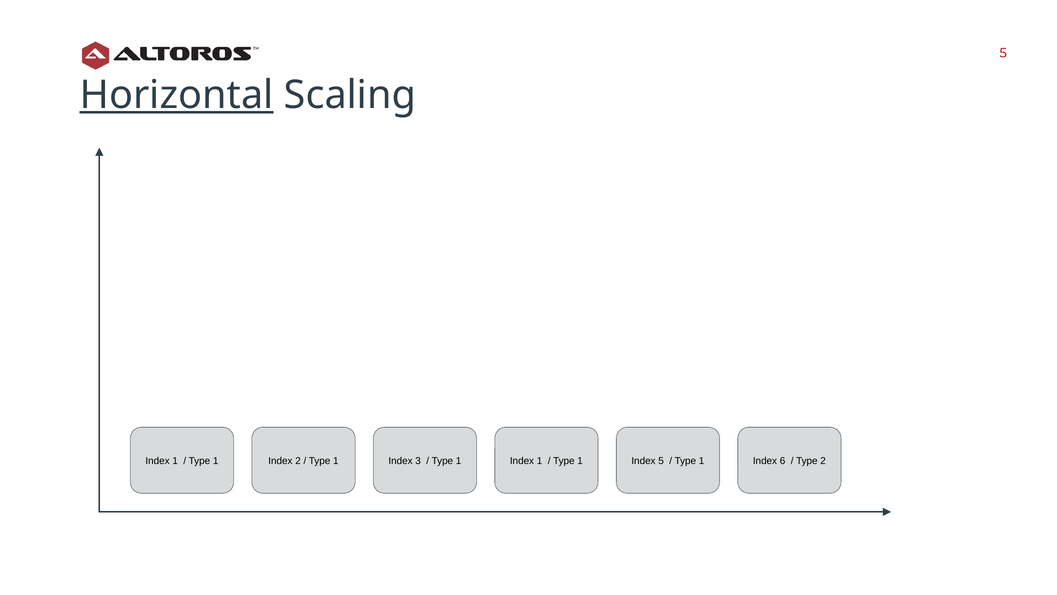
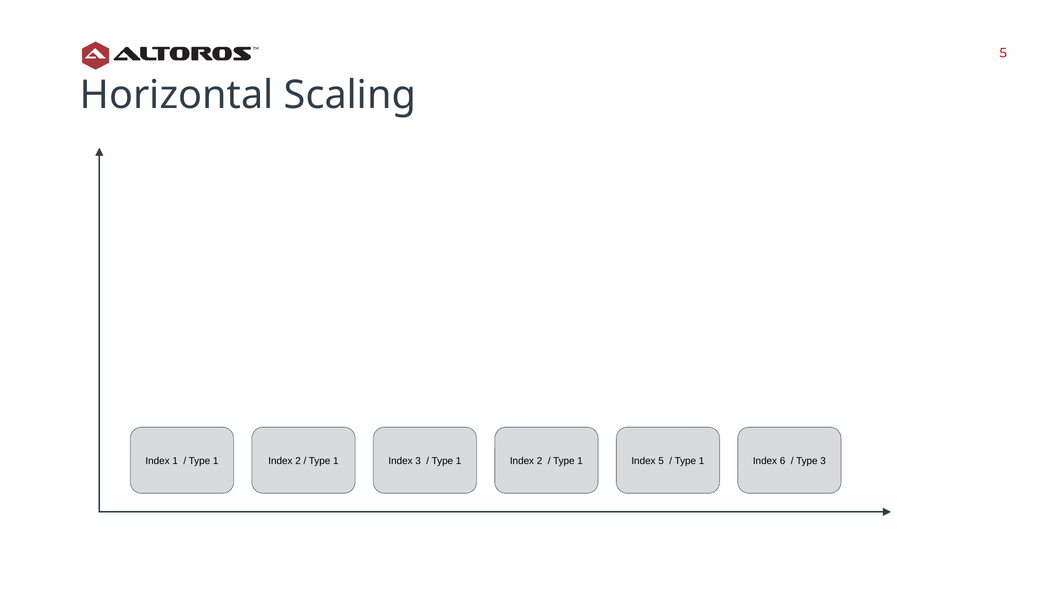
Horizontal underline: present -> none (177, 95)
1: 1 -> 2 (540, 461)
Type 2: 2 -> 3 (823, 461)
